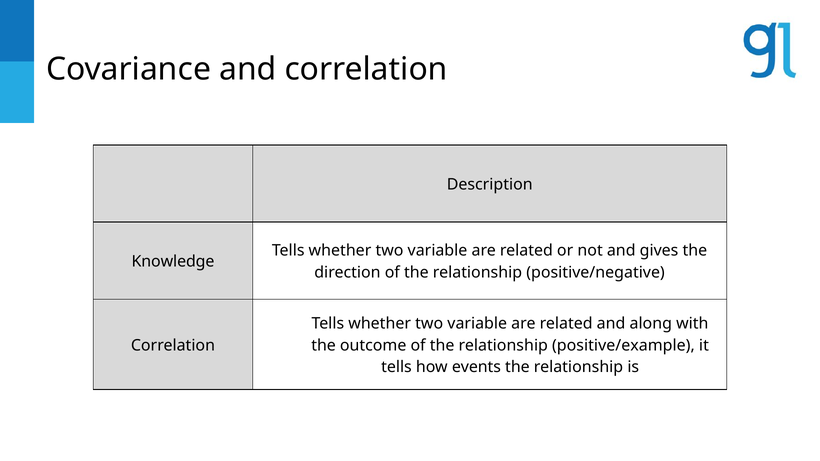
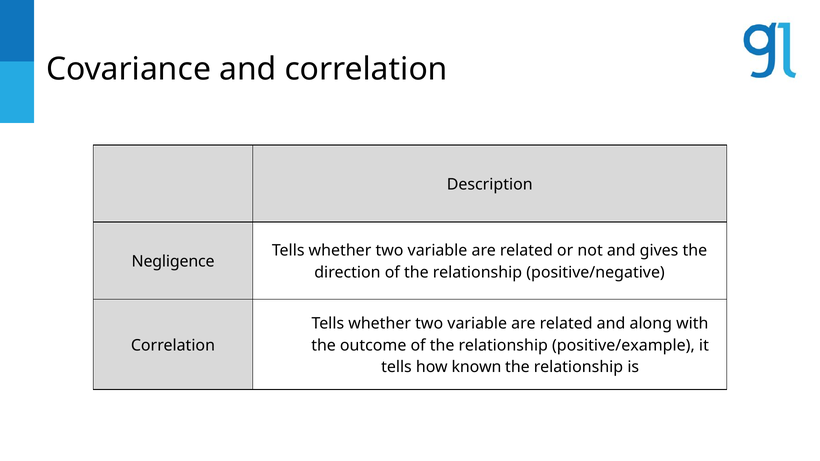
Knowledge: Knowledge -> Negligence (173, 262)
events: events -> known (476, 367)
